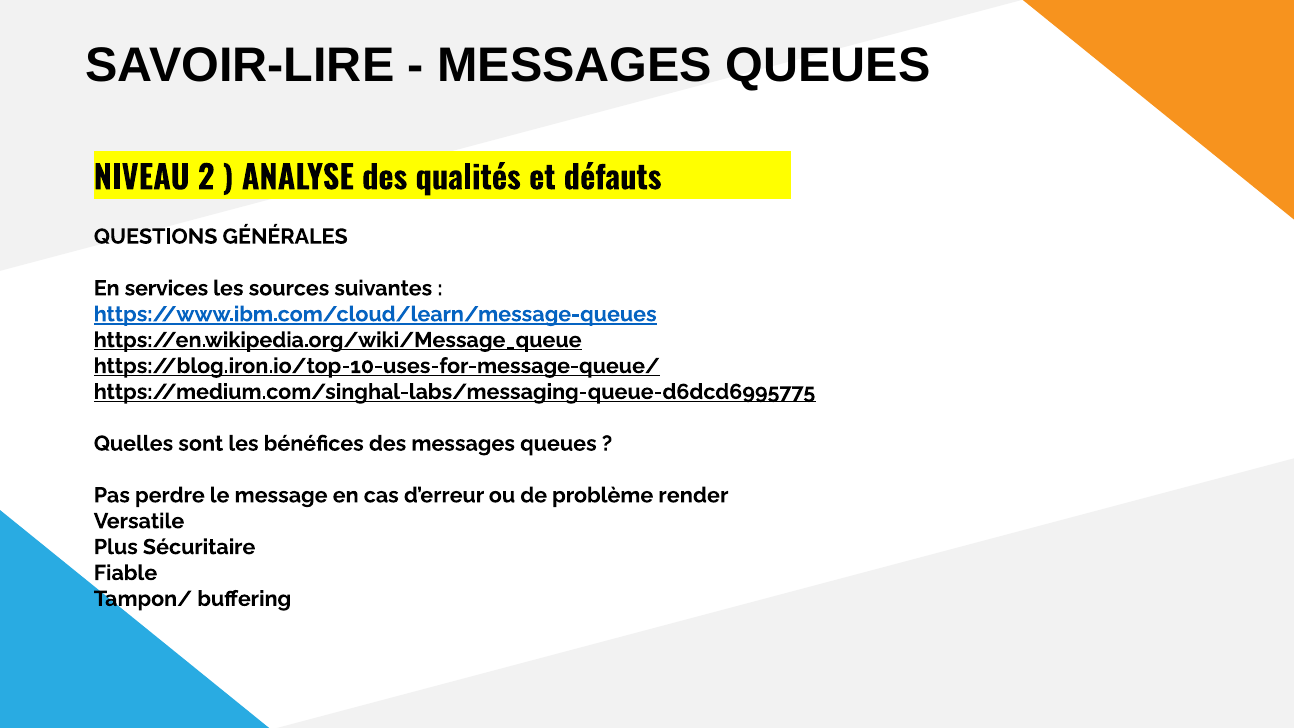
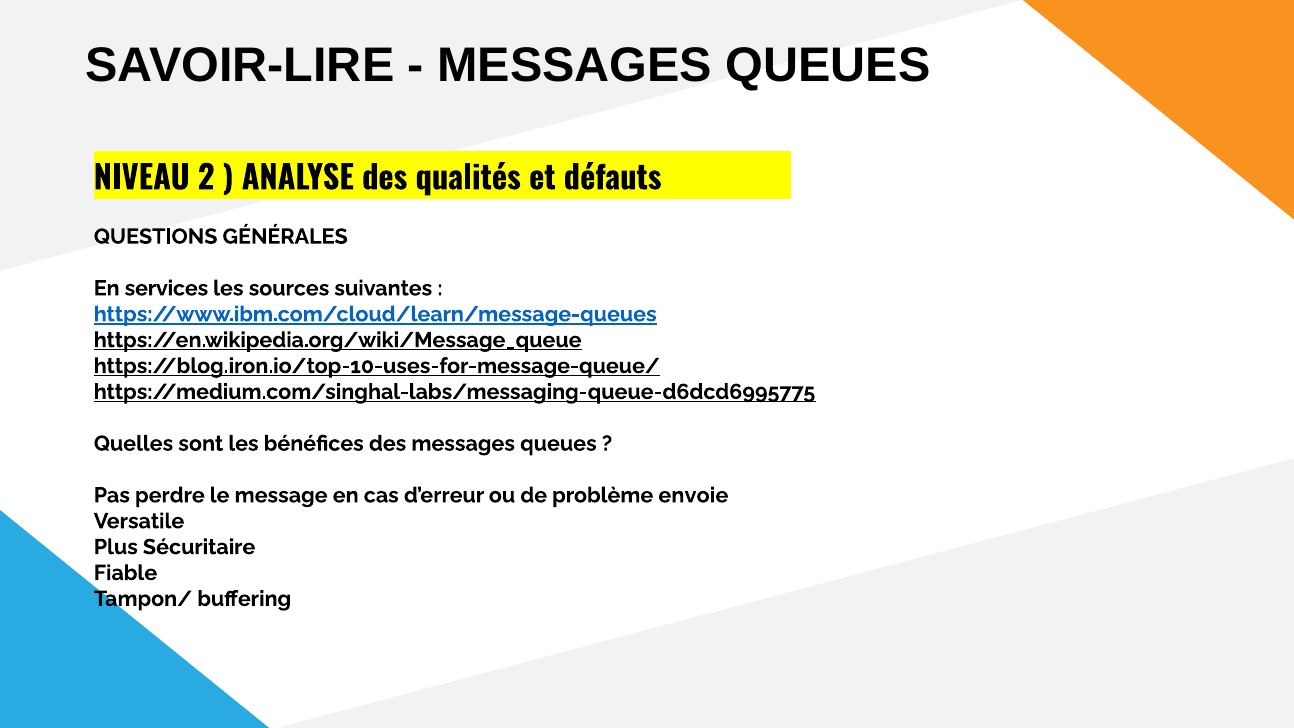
render: render -> envoie (693, 495)
